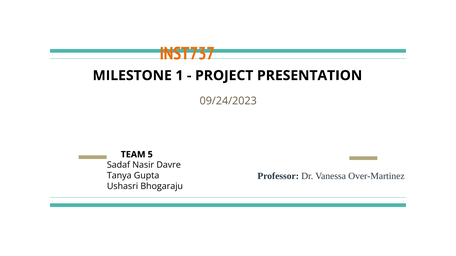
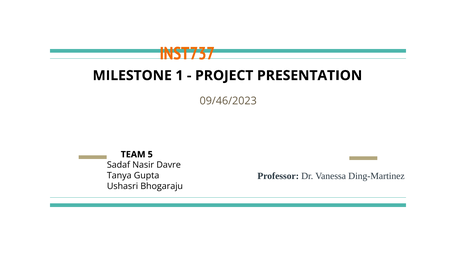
09/24/2023: 09/24/2023 -> 09/46/2023 (228, 101)
Over-Martinez: Over-Martinez -> Ding-Martinez (376, 176)
